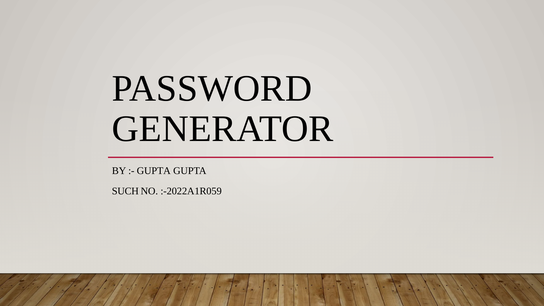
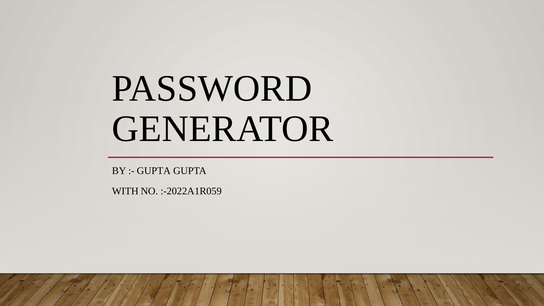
SUCH: SUCH -> WITH (125, 191)
